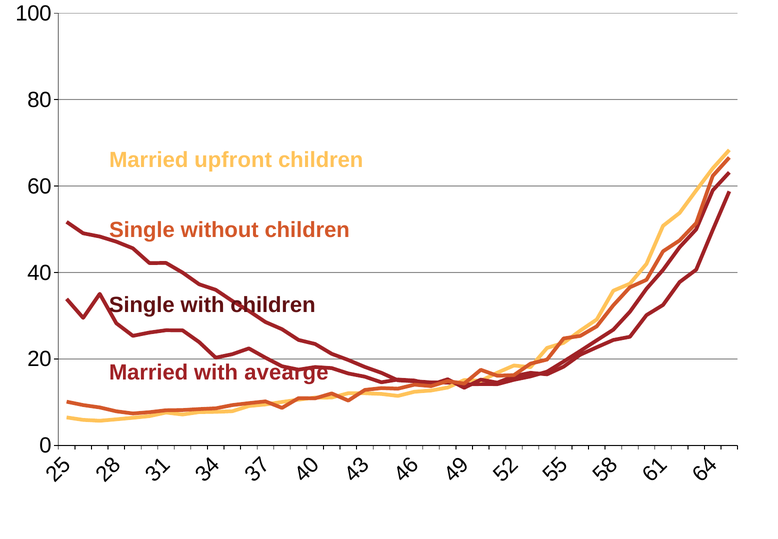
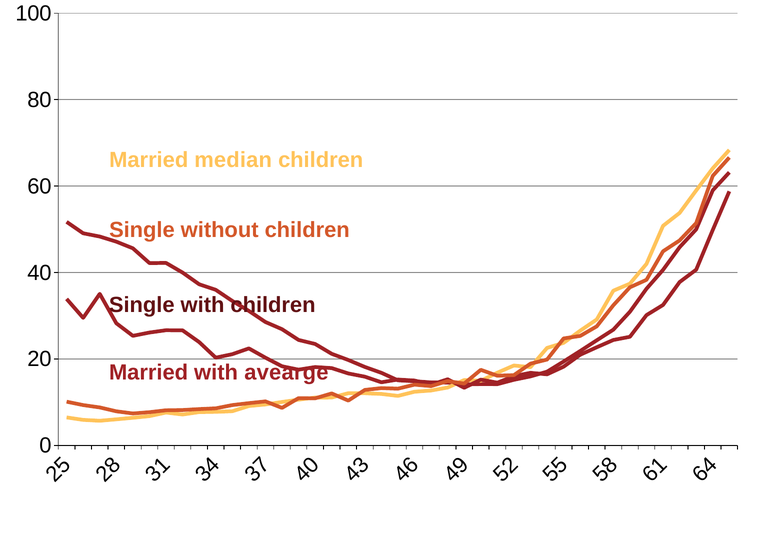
upfront: upfront -> median (233, 160)
